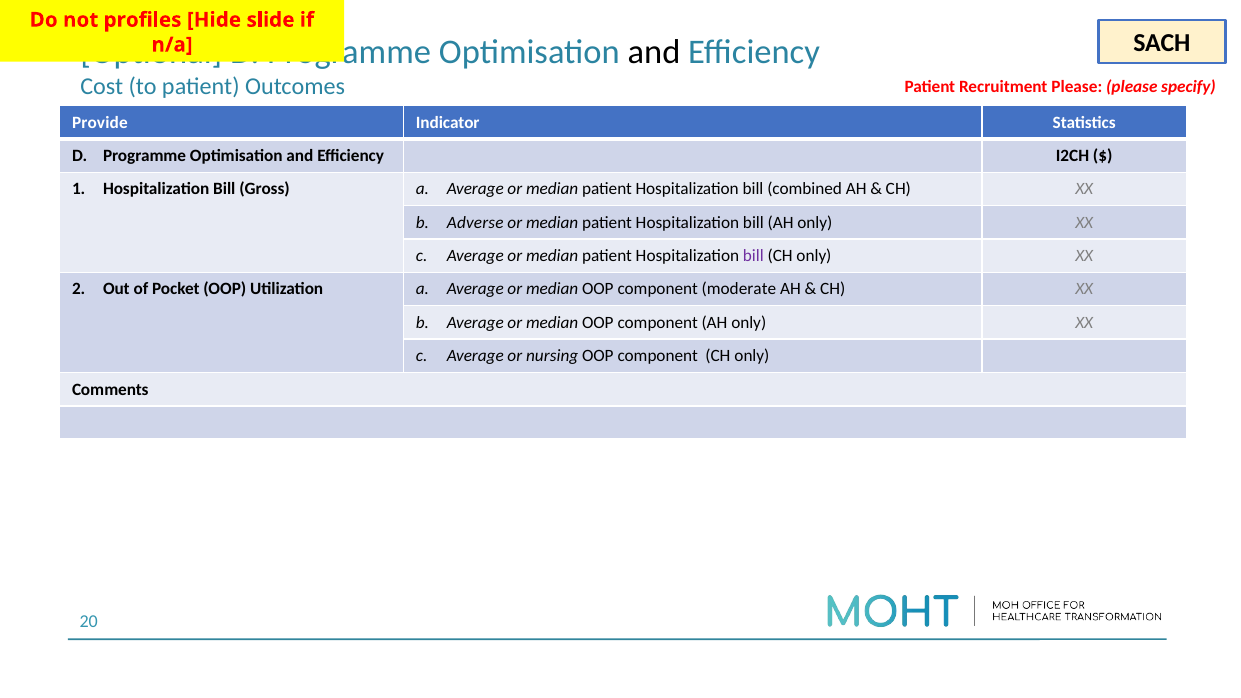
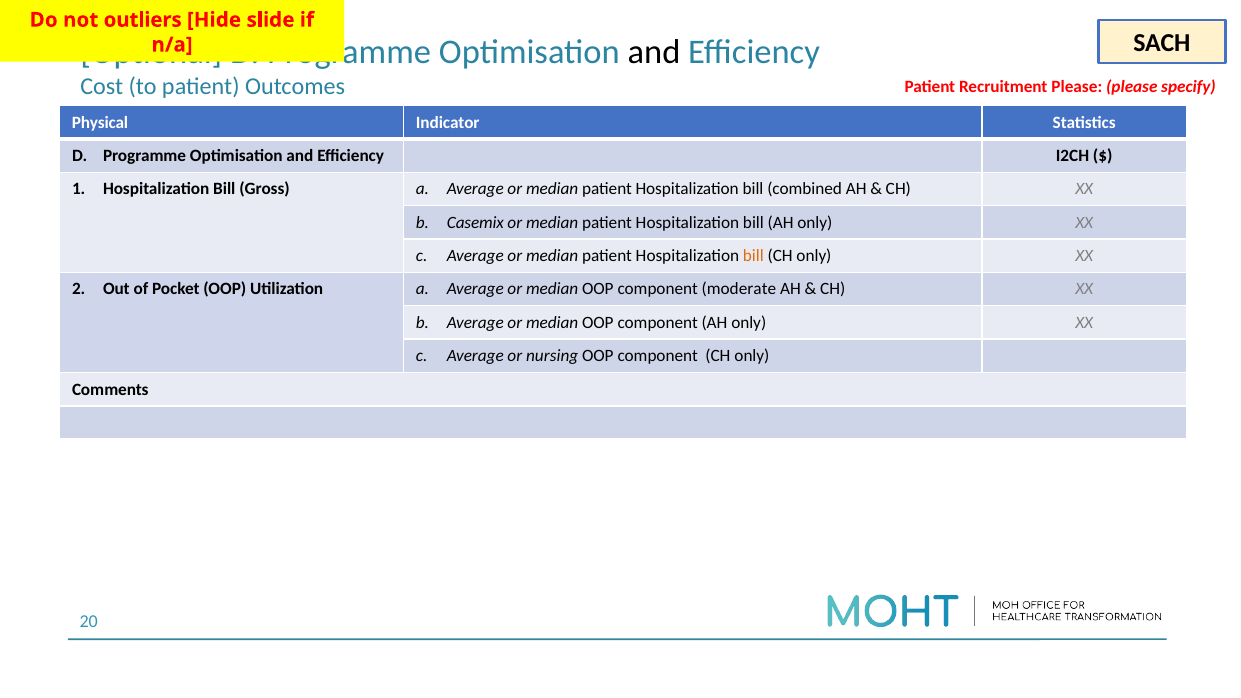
profiles: profiles -> outliers (143, 20)
Provide: Provide -> Physical (100, 122)
Adverse: Adverse -> Casemix (475, 223)
bill colour: purple -> orange (753, 256)
